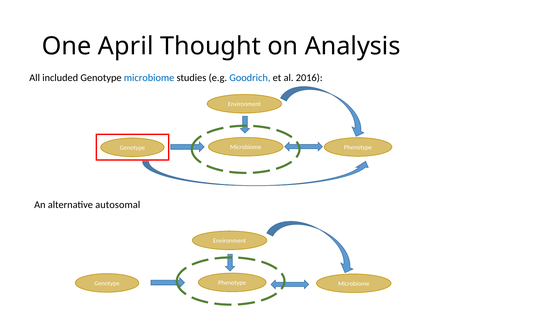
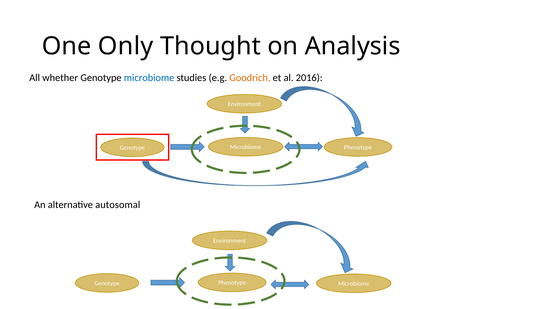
April: April -> Only (126, 46)
included: included -> whether (60, 78)
Goodrich colour: blue -> orange (250, 78)
